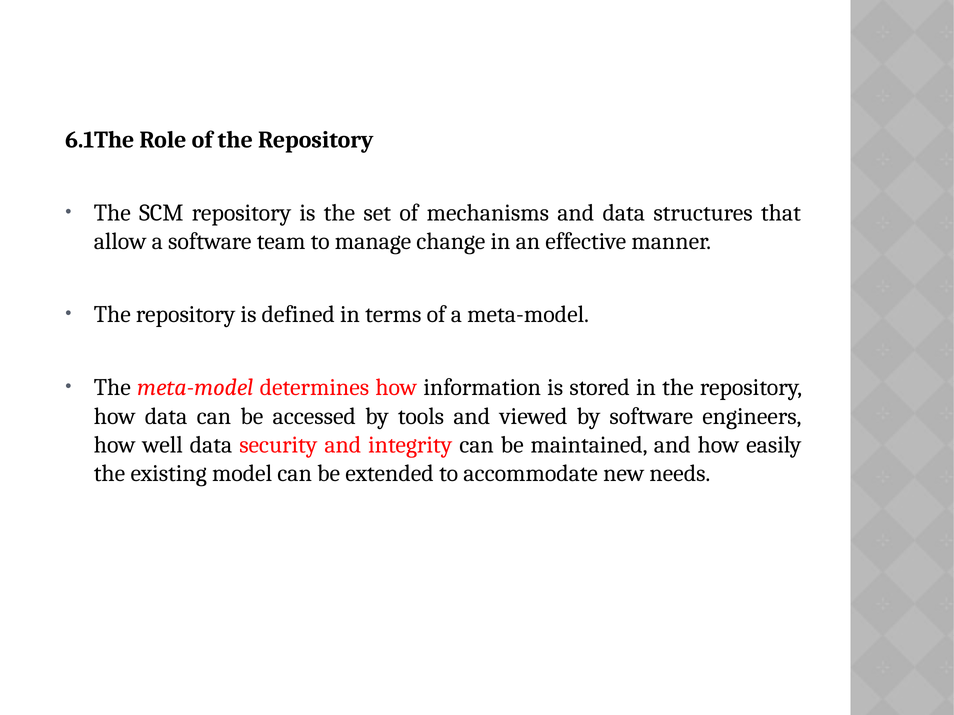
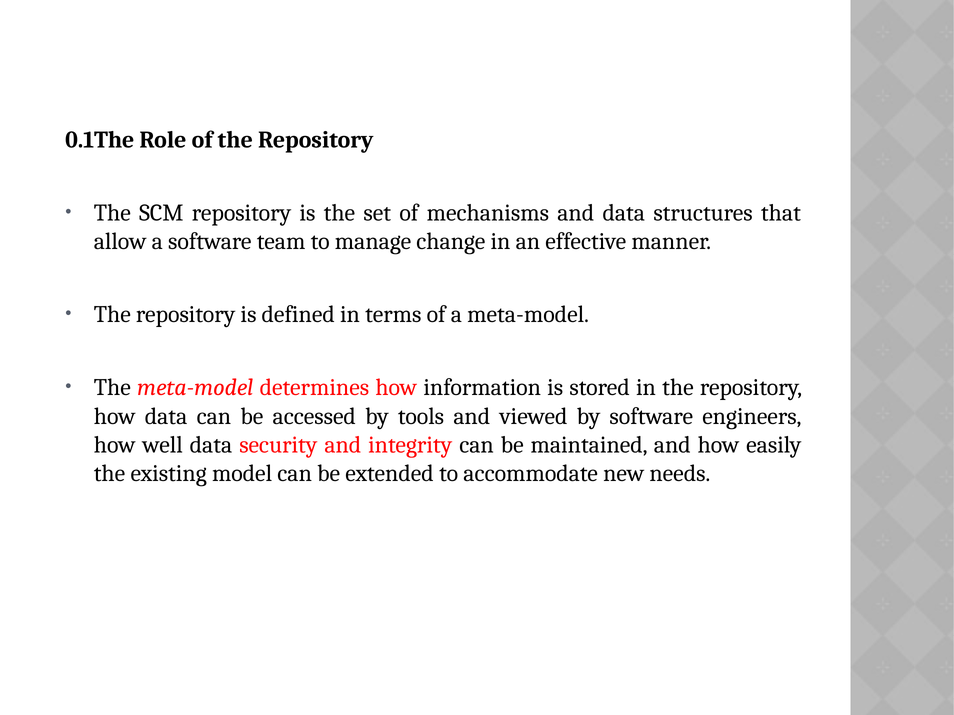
6.1The: 6.1The -> 0.1The (100, 140)
